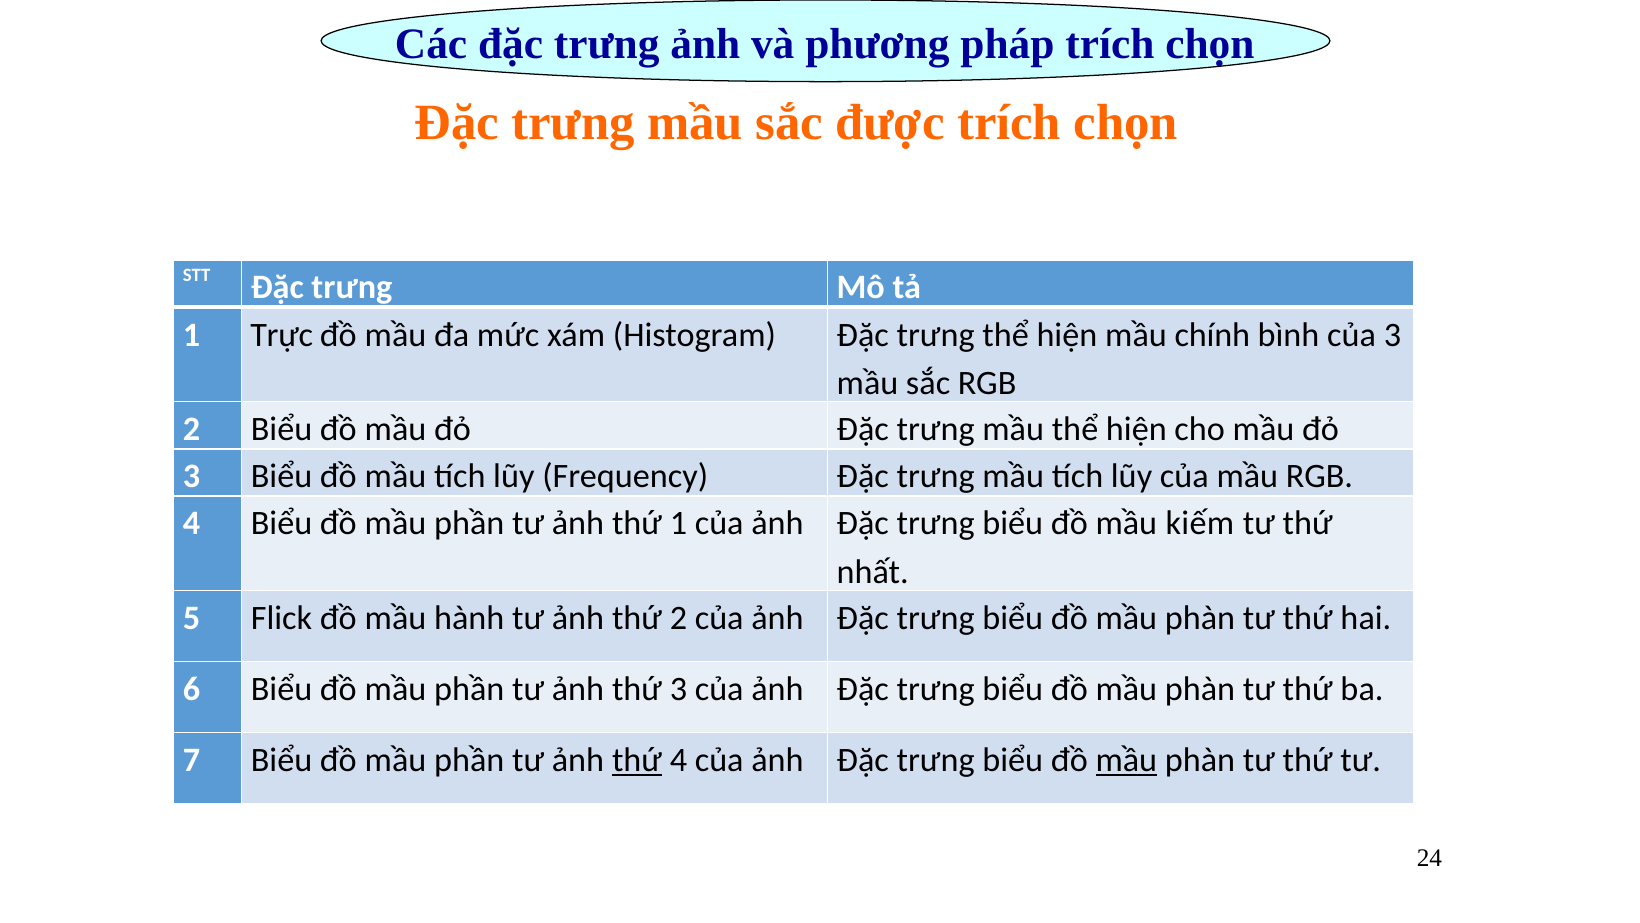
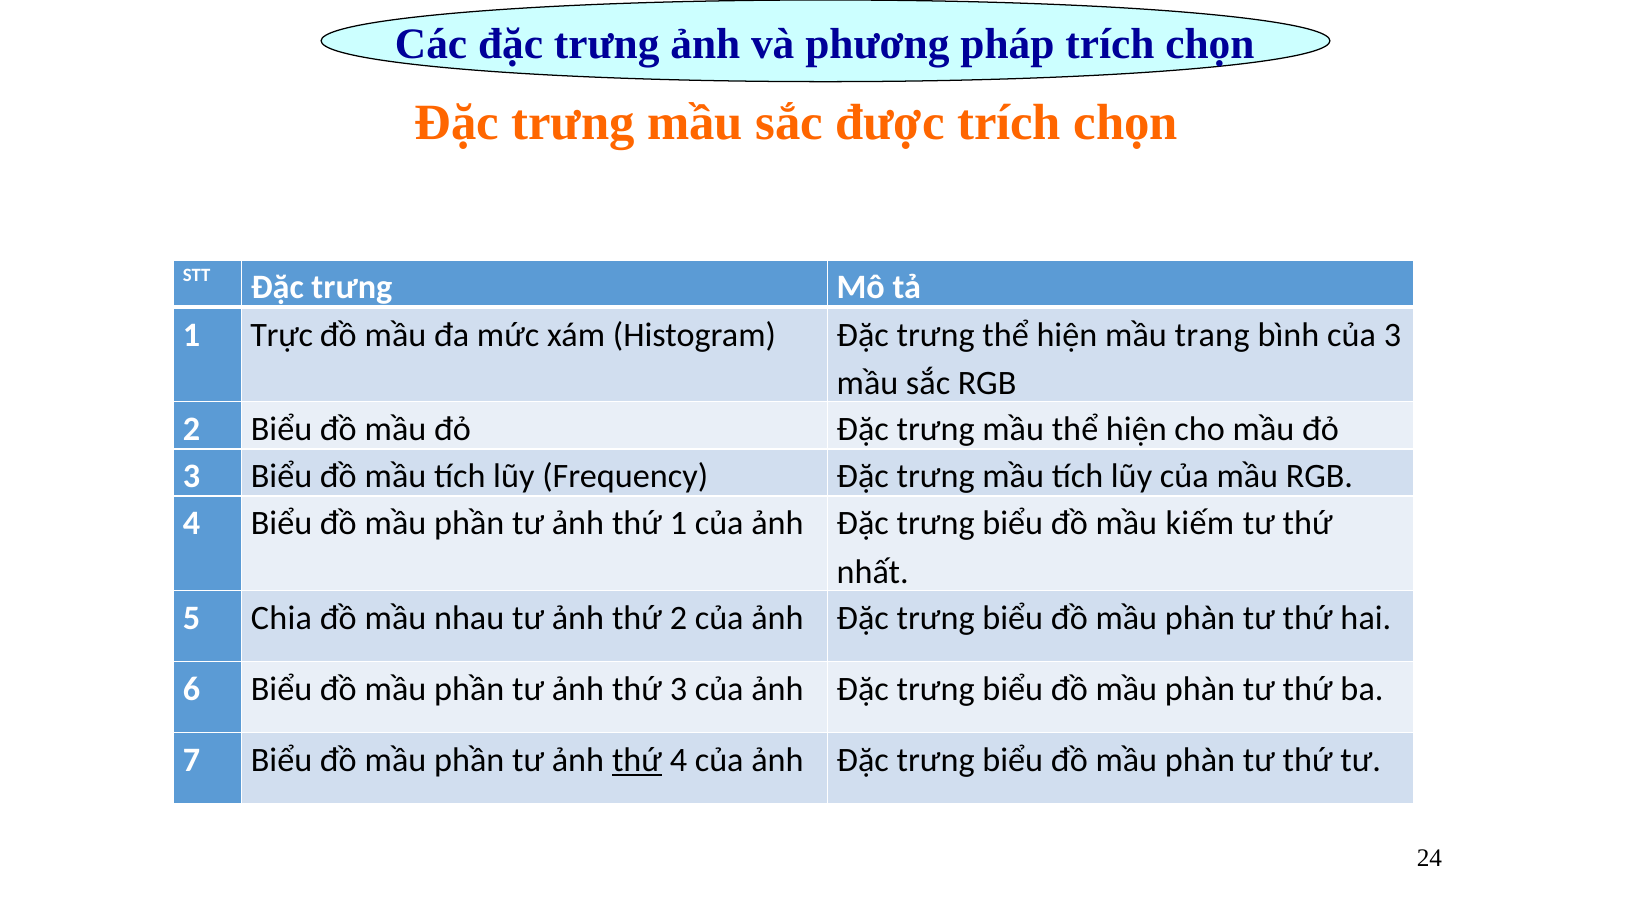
chính: chính -> trang (1212, 335)
Flick: Flick -> Chia (281, 618)
hành: hành -> nhau (469, 618)
mầu underline: present -> none (1126, 760)
